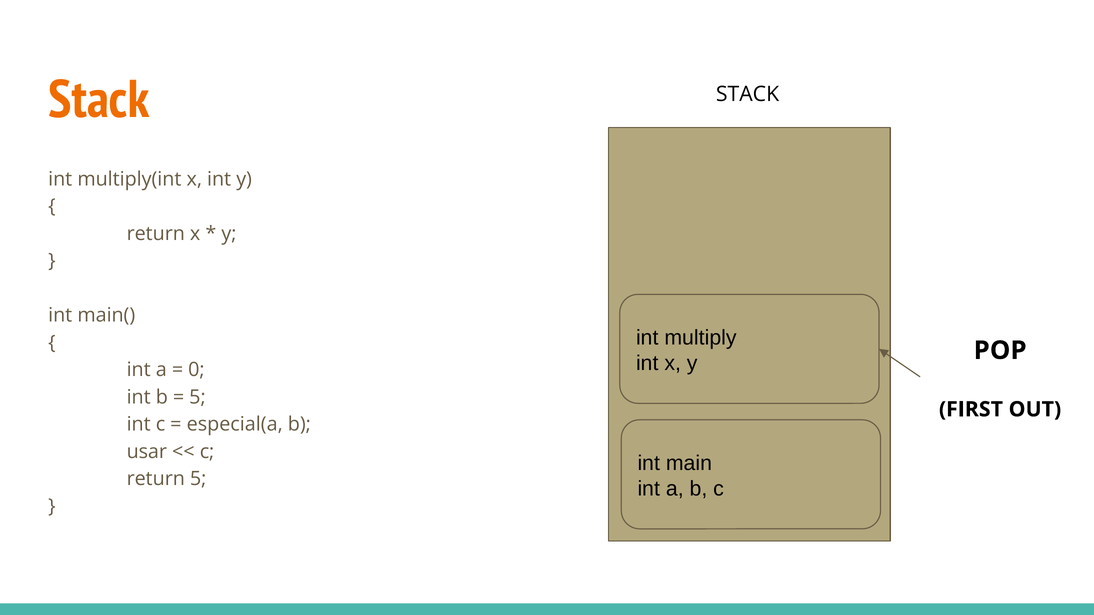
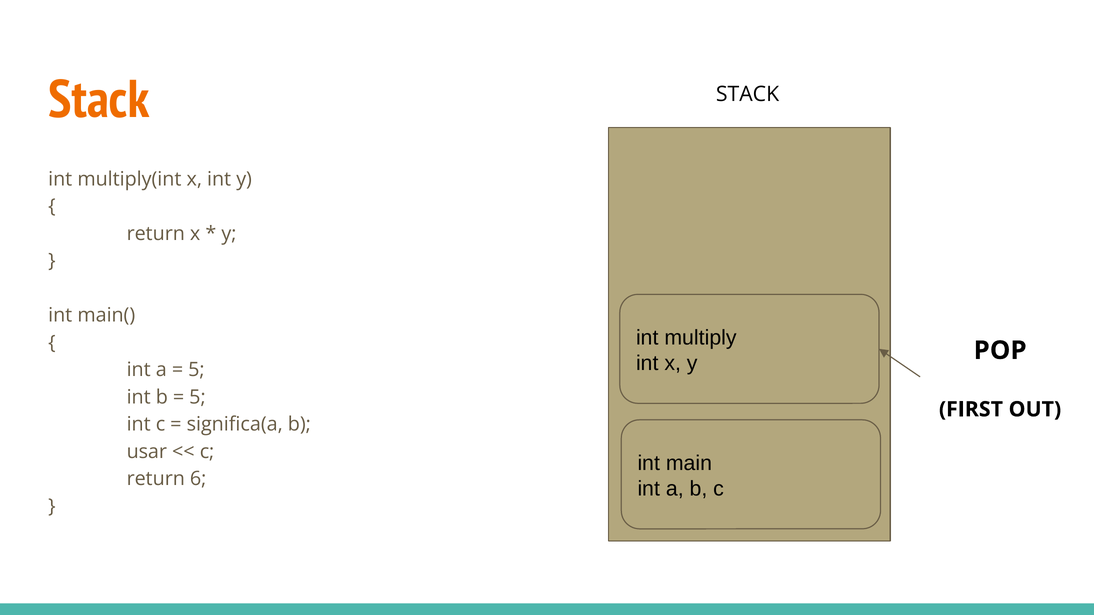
0: 0 -> 5 (196, 370)
especial(a: especial(a -> significa(a (235, 425)
return 5: 5 -> 6 (198, 479)
